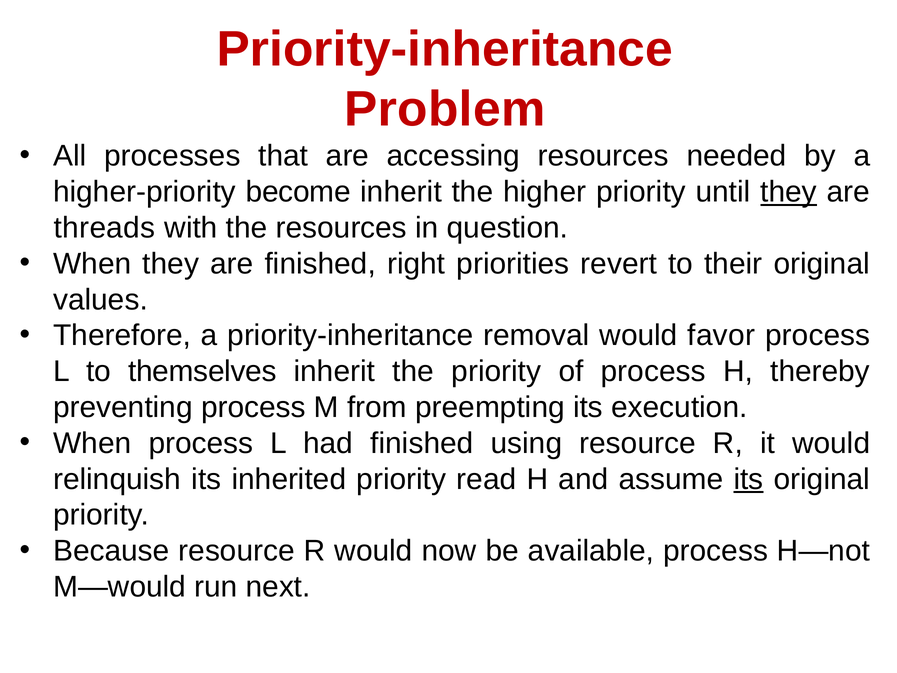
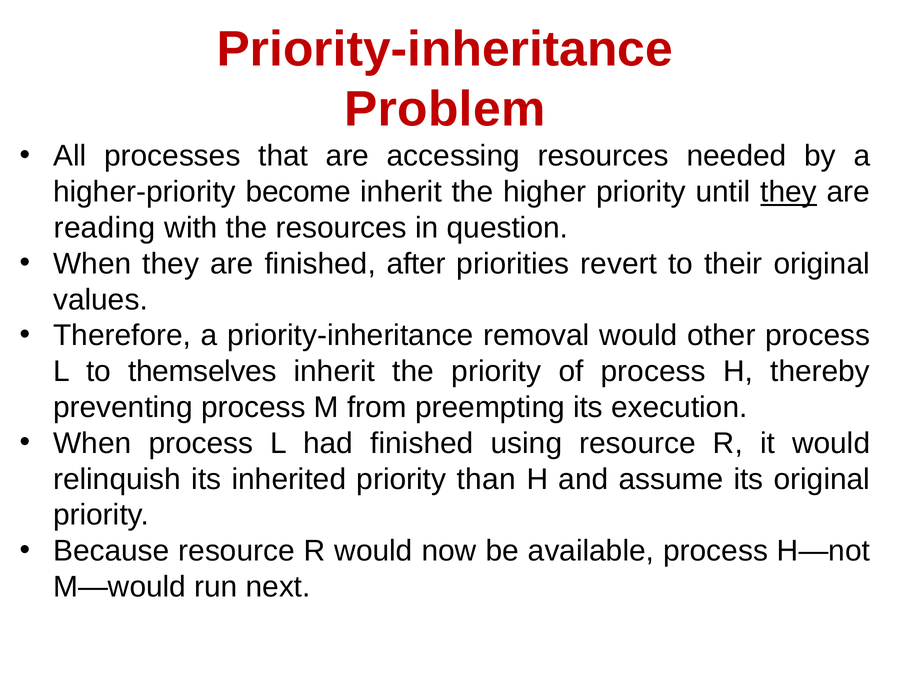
threads: threads -> reading (105, 228)
right: right -> after (416, 264)
favor: favor -> other (721, 335)
read: read -> than (486, 479)
its underline: present -> none (748, 479)
